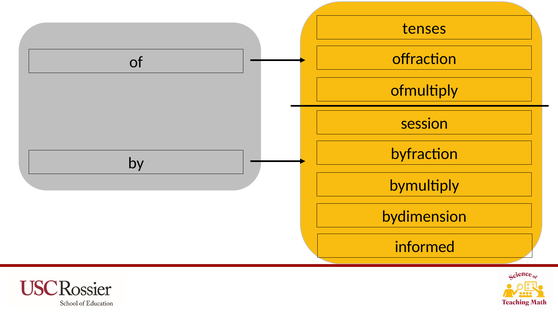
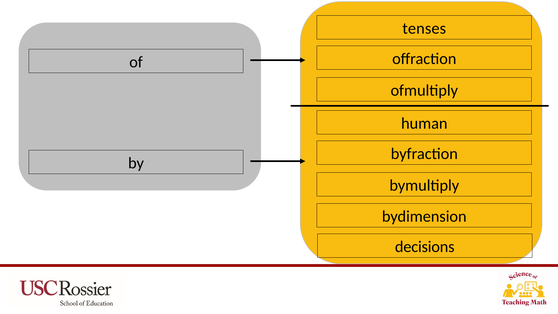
session: session -> human (424, 123)
informed: informed -> decisions (425, 247)
